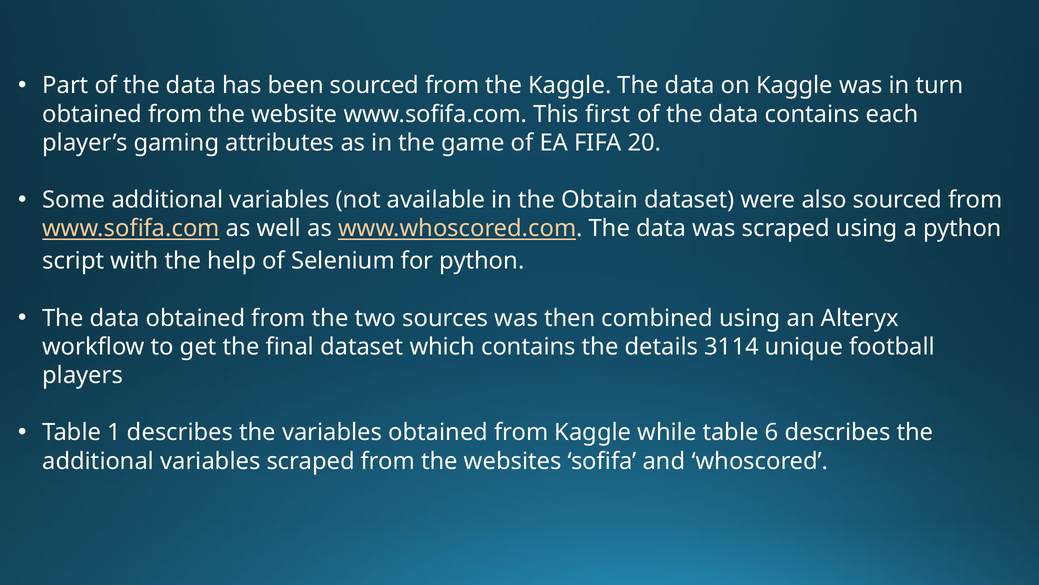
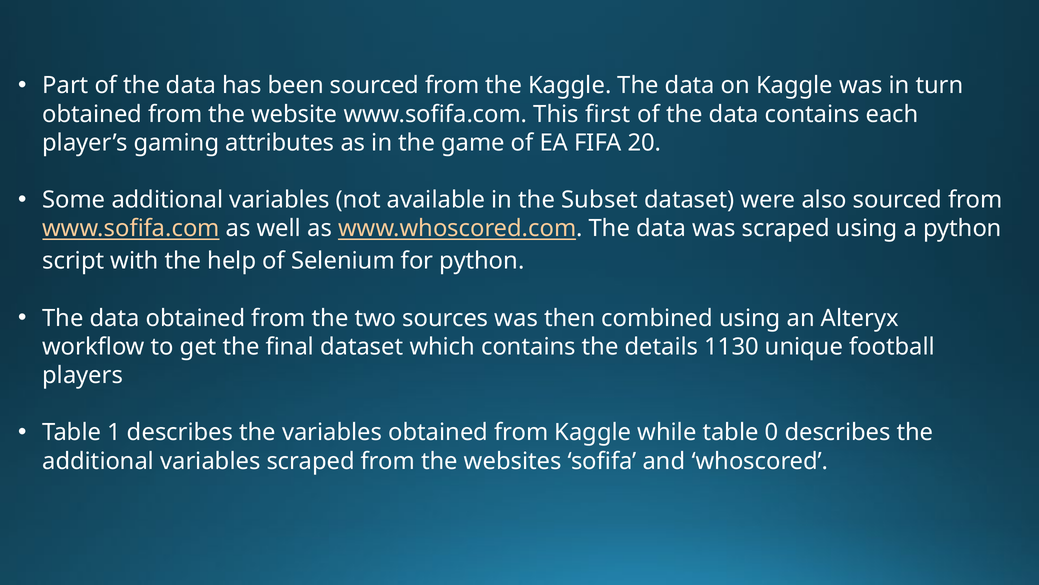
Obtain: Obtain -> Subset (599, 200)
3114: 3114 -> 1130 (732, 346)
6: 6 -> 0 (772, 432)
